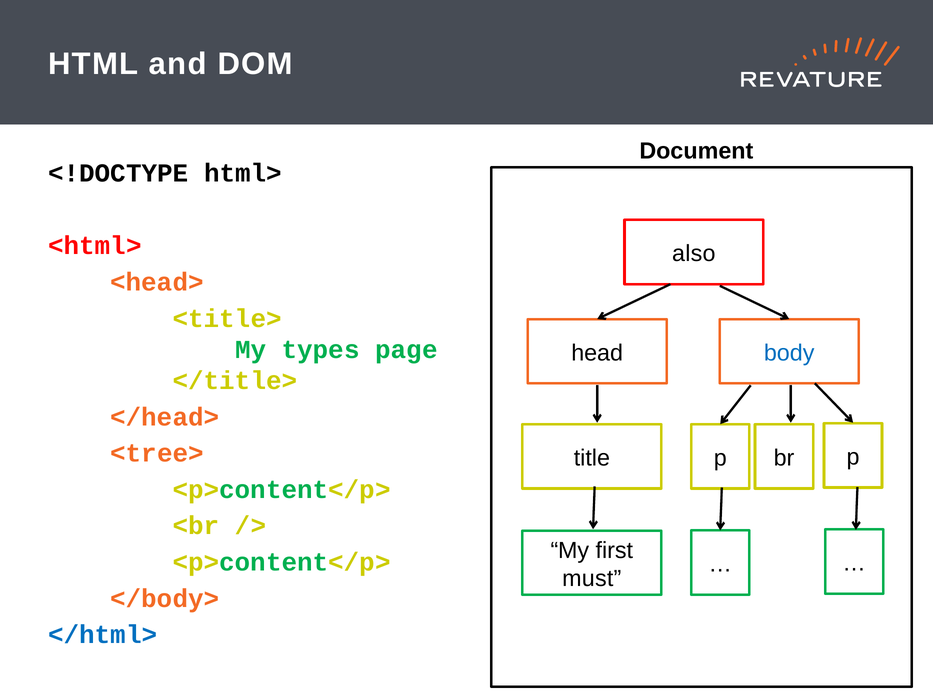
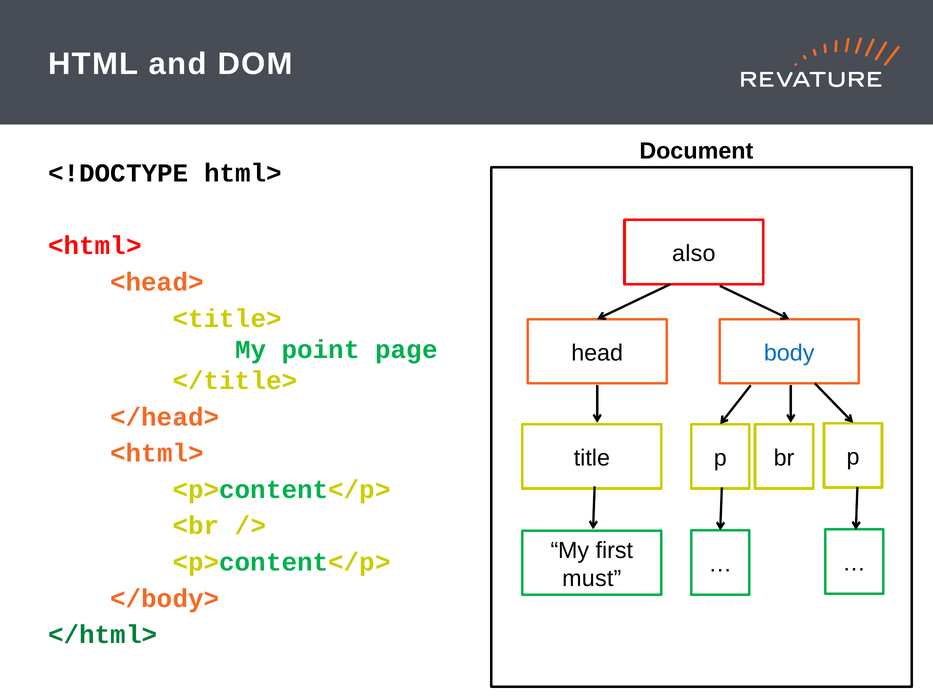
types: types -> point (321, 349)
<tree>: <tree> -> <html> (157, 453)
</html> colour: blue -> green (103, 635)
